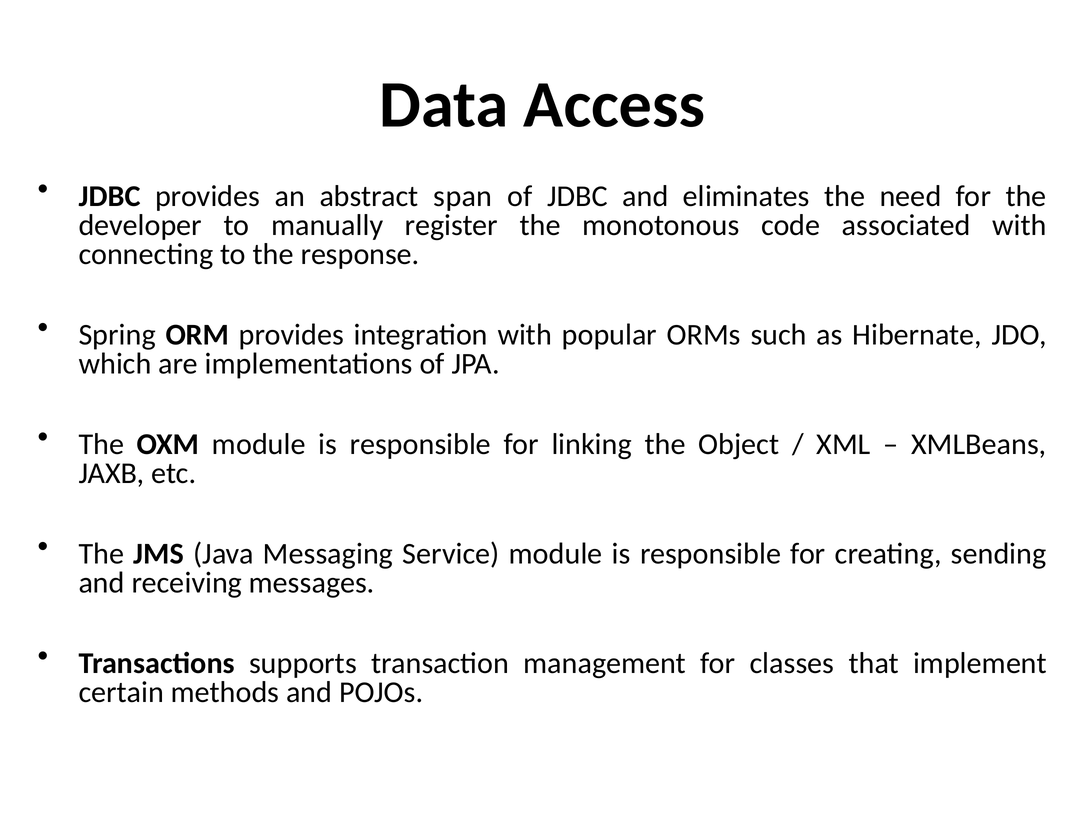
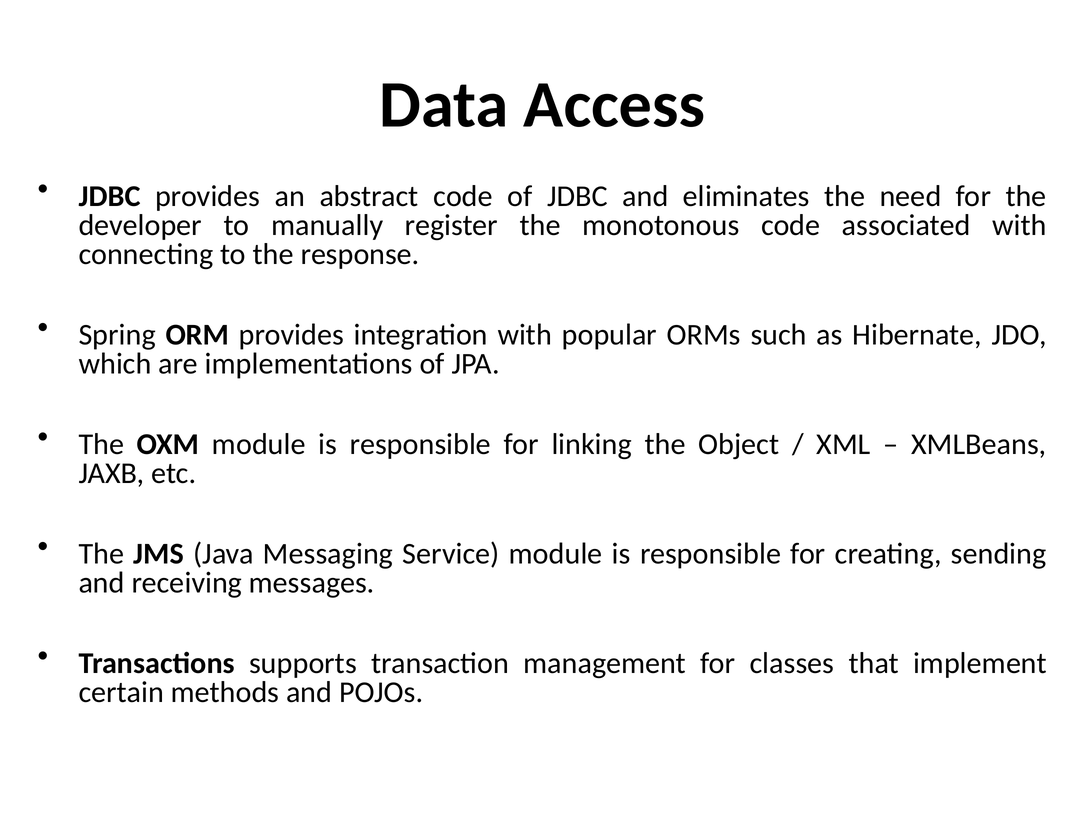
abstract span: span -> code (463, 196)
